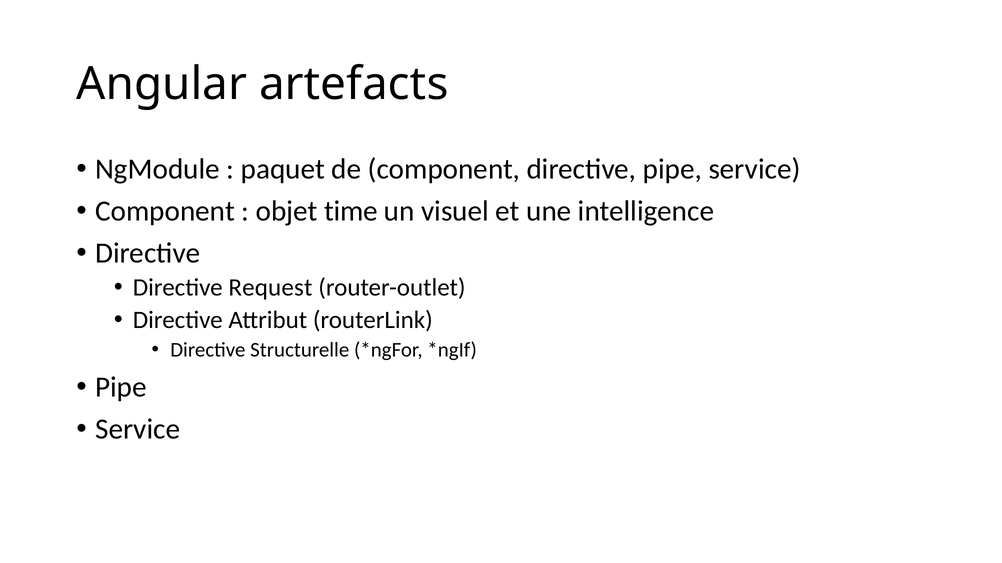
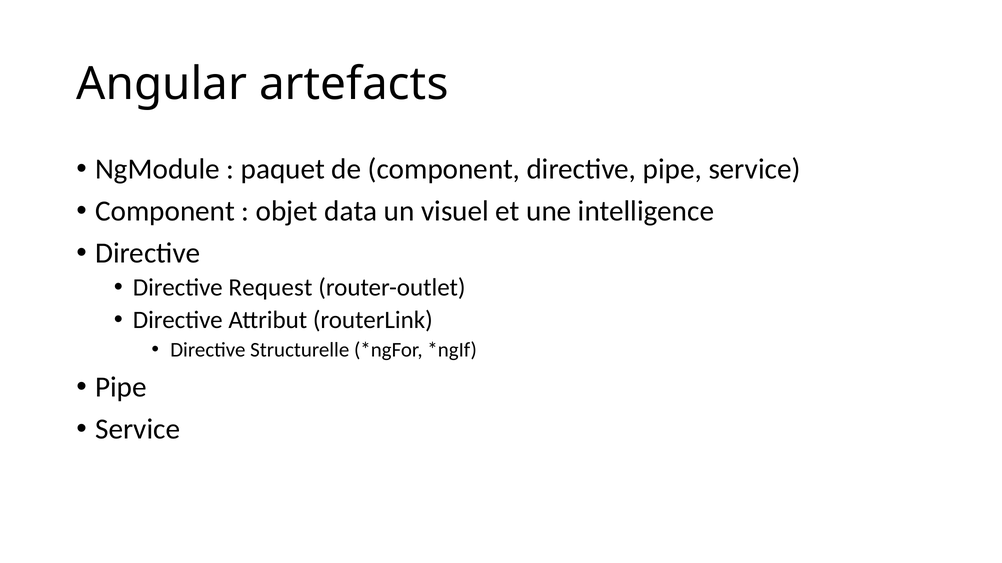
time: time -> data (351, 211)
